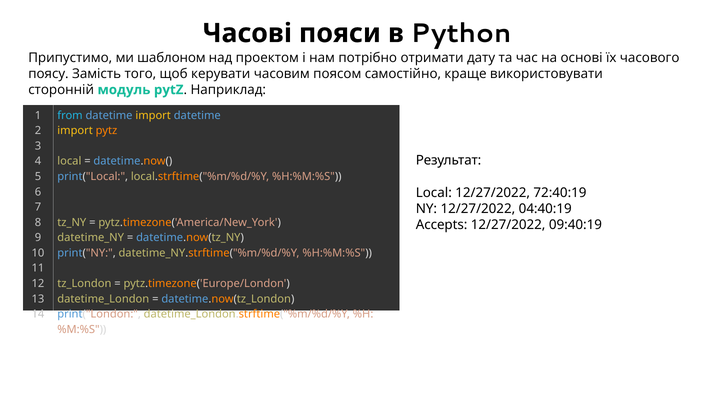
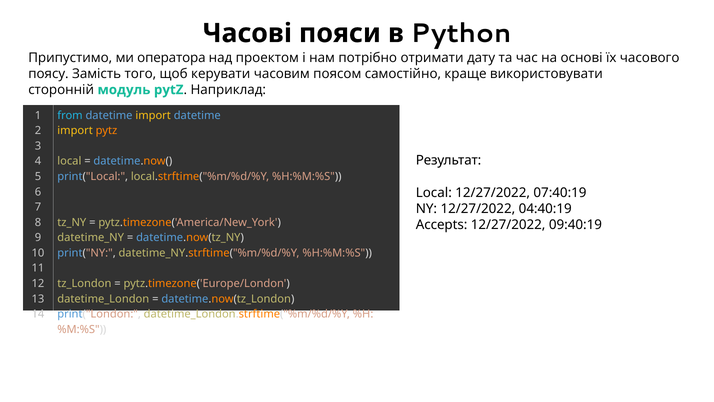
шаблоном: шаблоном -> оператора (171, 58)
72:40:19: 72:40:19 -> 07:40:19 (560, 192)
